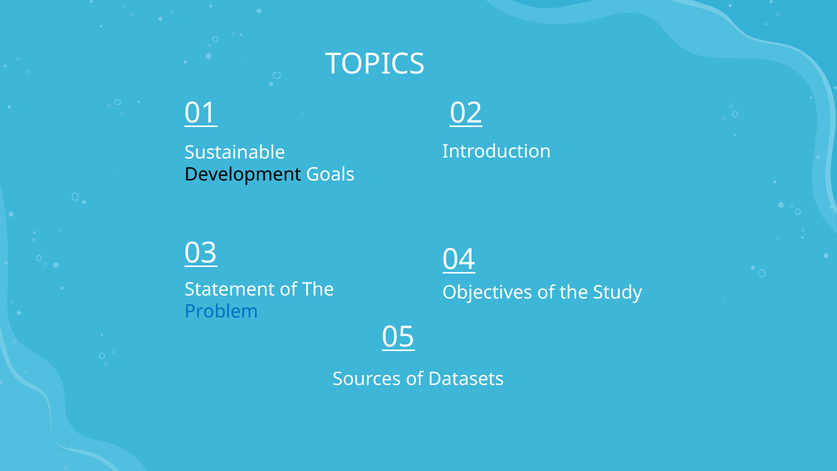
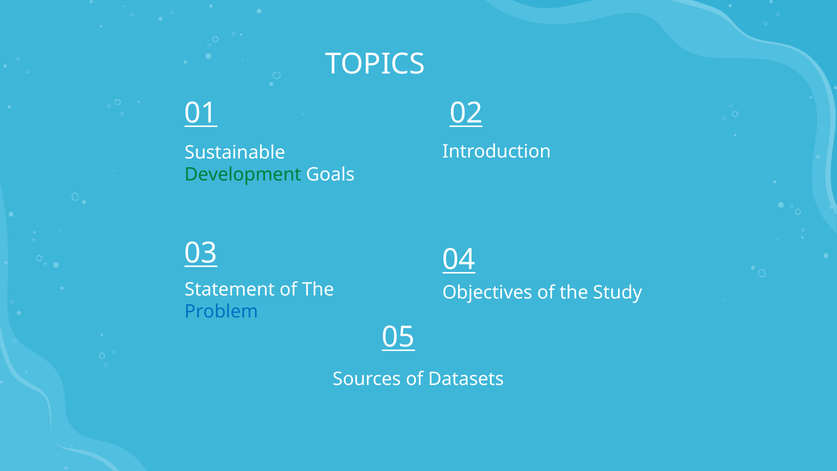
Development colour: black -> green (243, 175)
